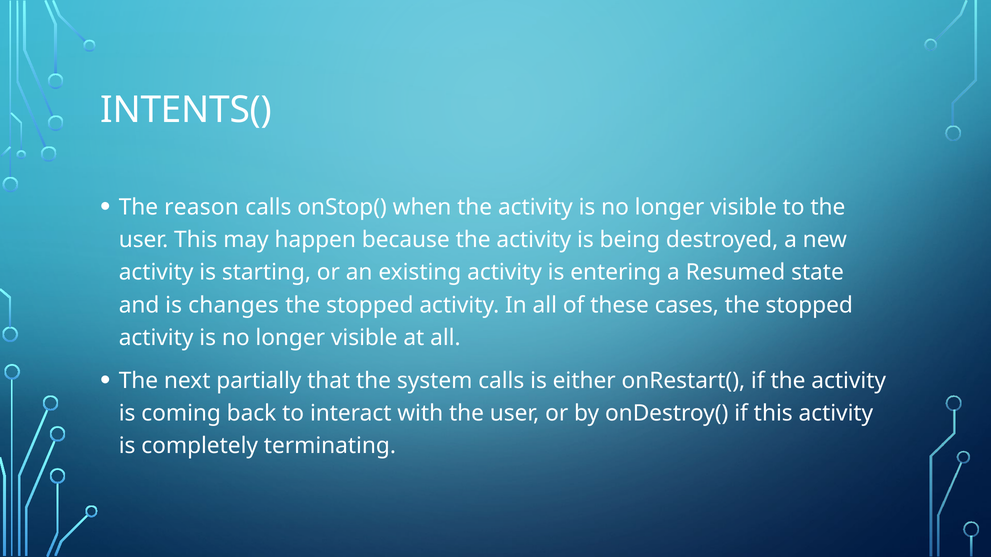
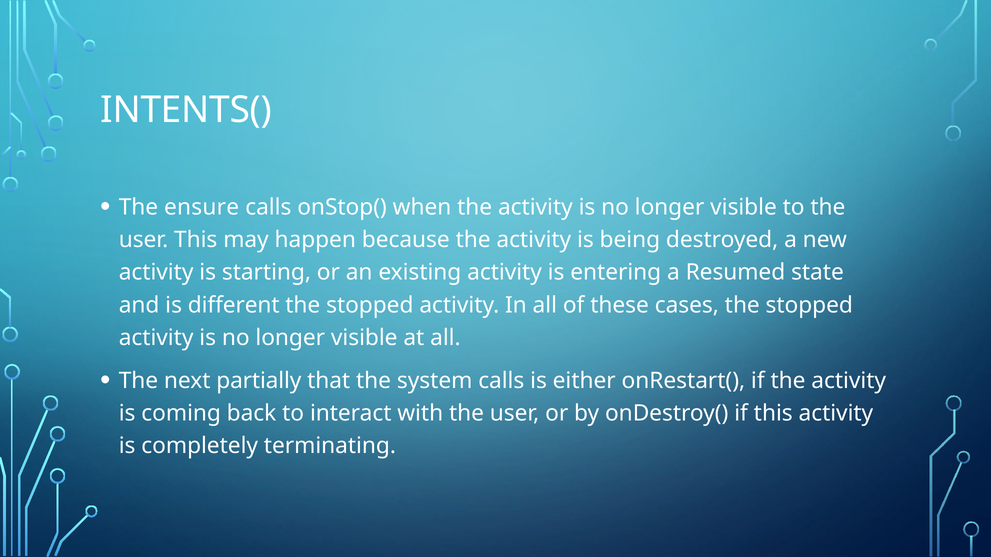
reason: reason -> ensure (202, 207)
changes: changes -> different (234, 305)
